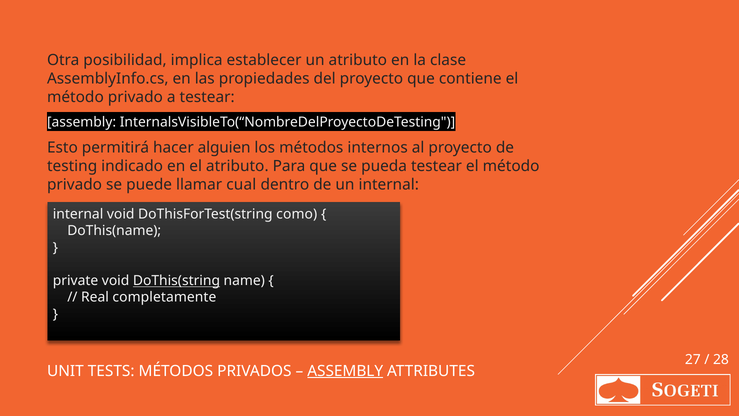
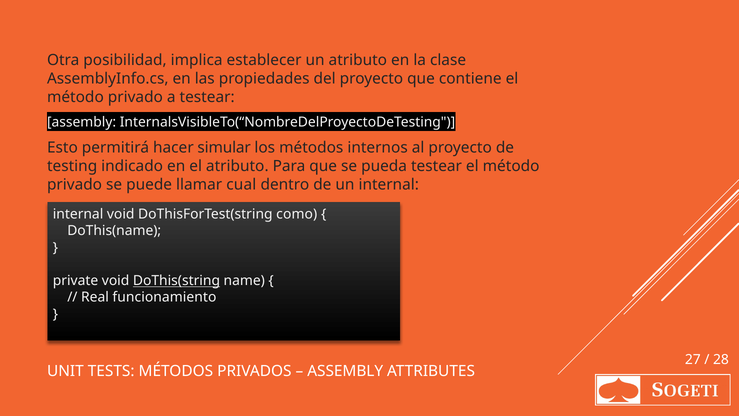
alguien: alguien -> simular (224, 147)
completamente: completamente -> funcionamiento (164, 297)
ASSEMBLY underline: present -> none (345, 371)
